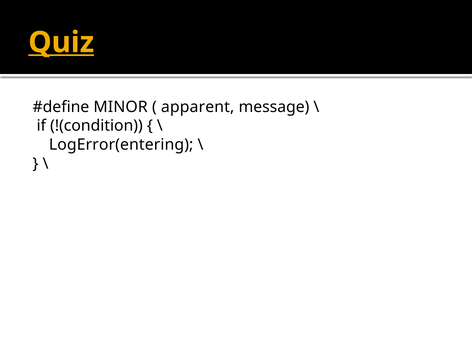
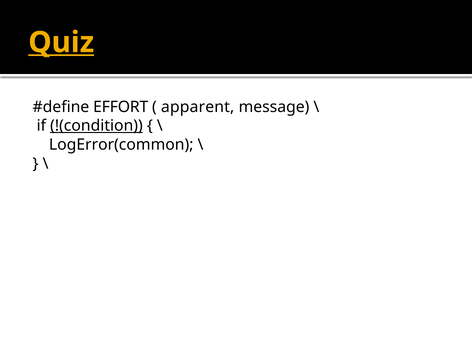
MINOR: MINOR -> EFFORT (121, 107)
!(condition underline: none -> present (96, 126)
LogError(entering: LogError(entering -> LogError(common (121, 145)
